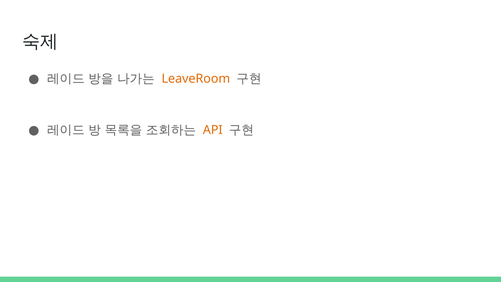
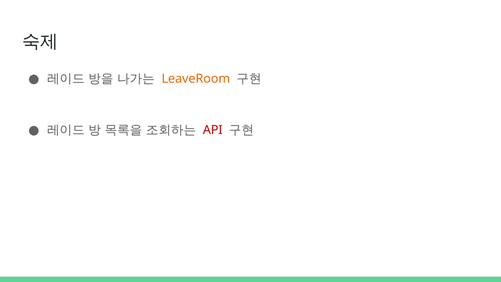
API colour: orange -> red (213, 130)
